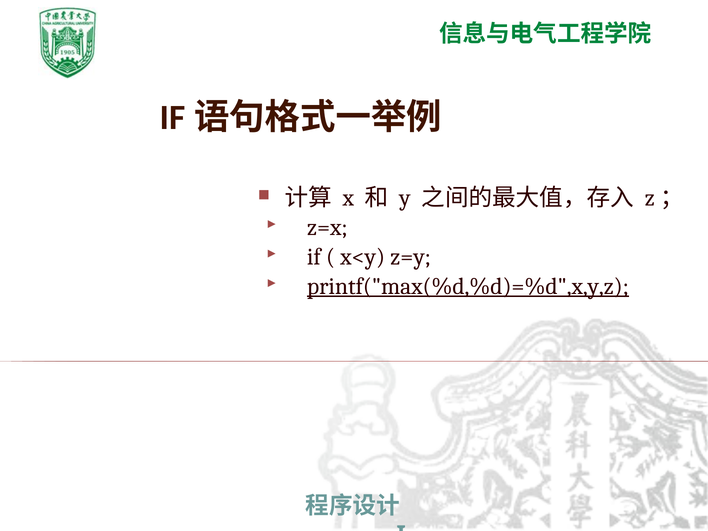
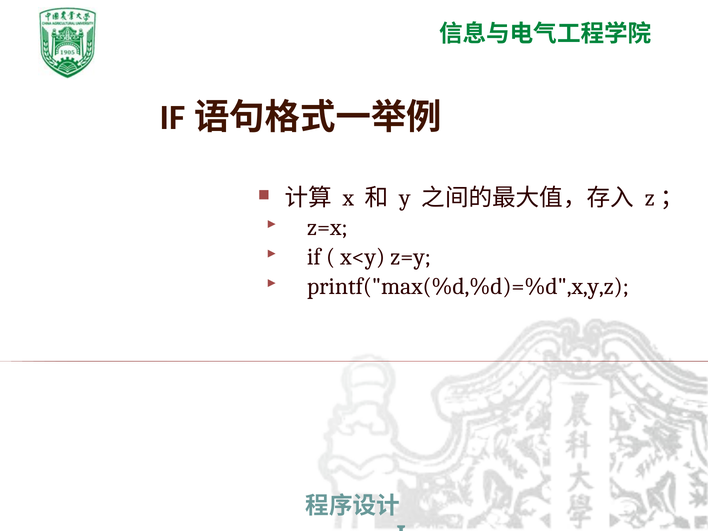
printf("max(%d,%d)=%d",x,y,z underline: present -> none (468, 286)
